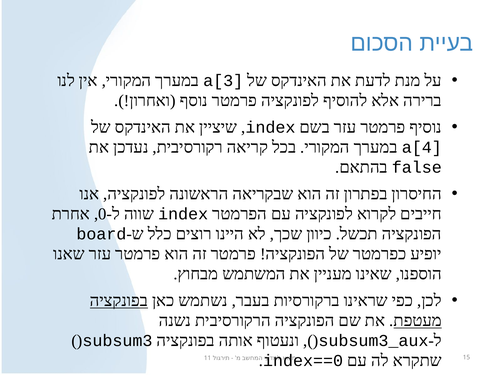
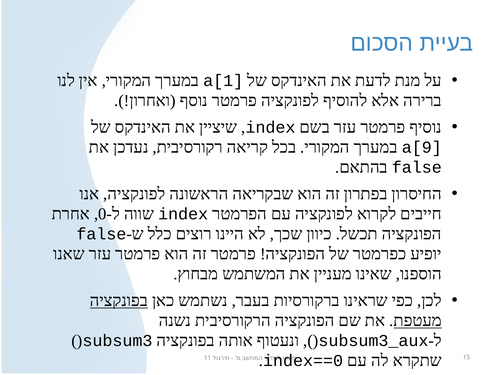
a[3: a[3 -> a[1 (223, 81)
a[4: a[4 -> a[9 (422, 147)
board: board -> false (101, 234)
